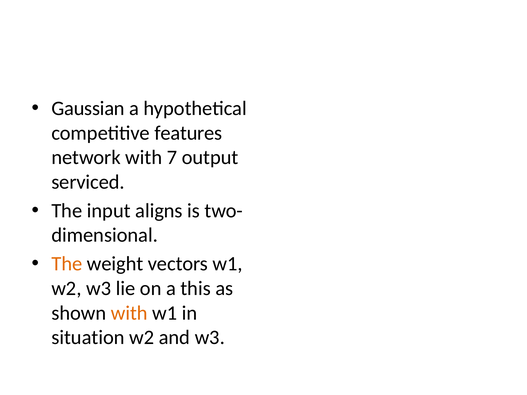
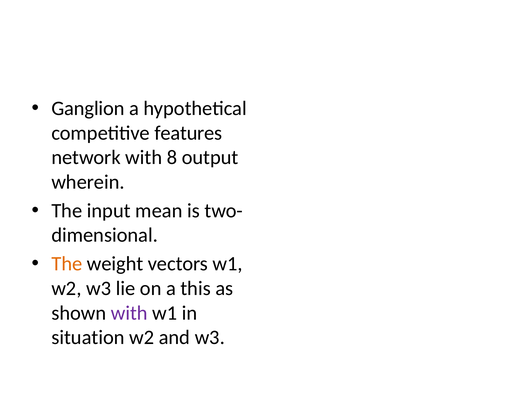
Gaussian: Gaussian -> Ganglion (88, 109)
7: 7 -> 8 (172, 158)
serviced: serviced -> wherein (88, 182)
aligns: aligns -> mean (159, 211)
with colour: orange -> purple (129, 313)
